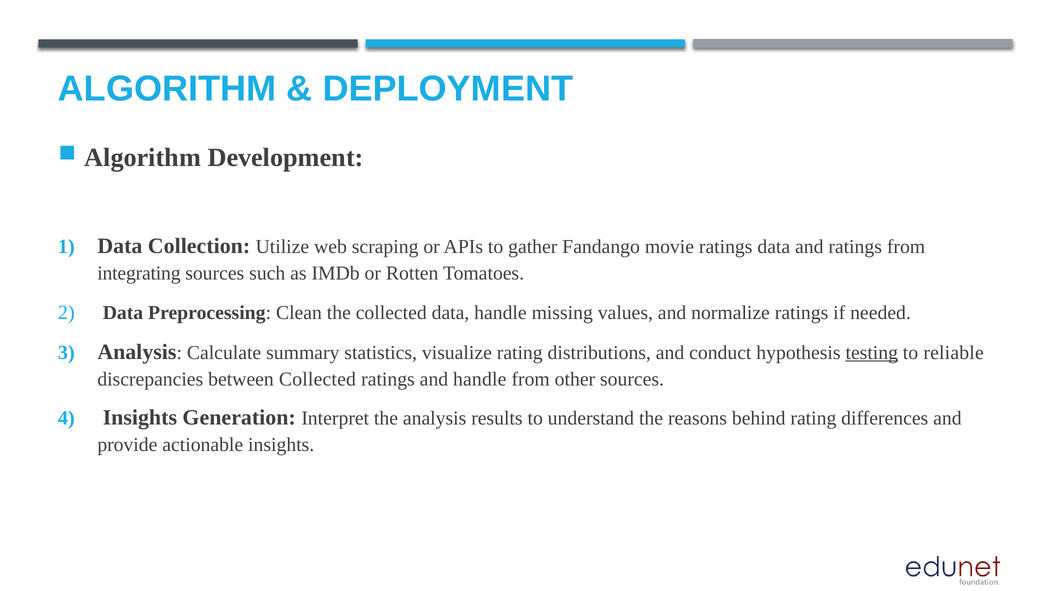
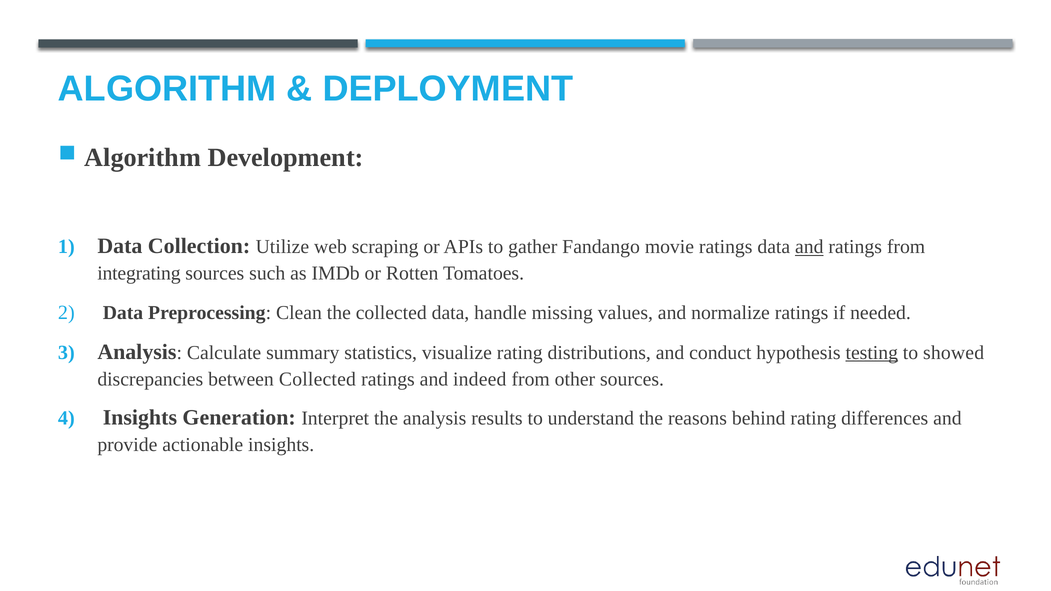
and underline: none -> present (809, 247)
reliable: reliable -> showed (954, 353)
and handle: handle -> indeed (480, 379)
